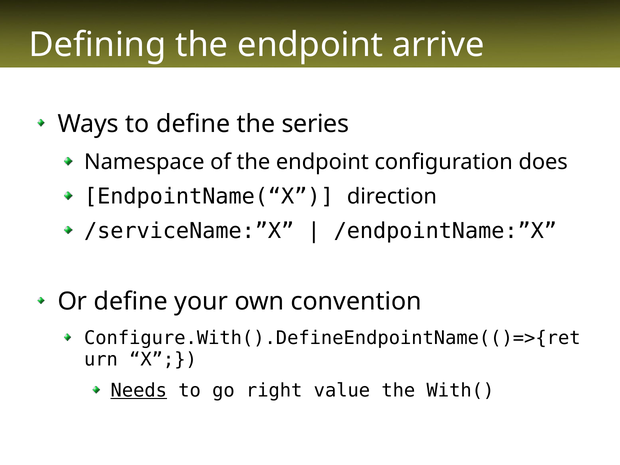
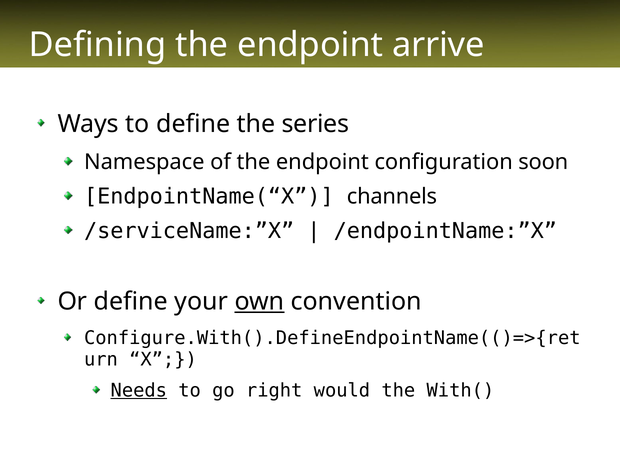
does: does -> soon (543, 162)
direction: direction -> channels (392, 196)
own underline: none -> present (259, 301)
value: value -> would (342, 390)
